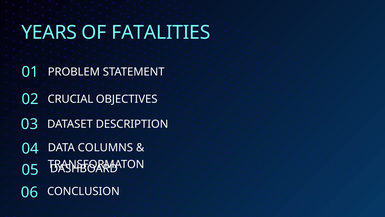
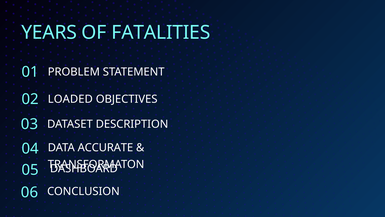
CRUCIAL: CRUCIAL -> LOADED (70, 99)
COLUMNS: COLUMNS -> ACCURATE (105, 147)
